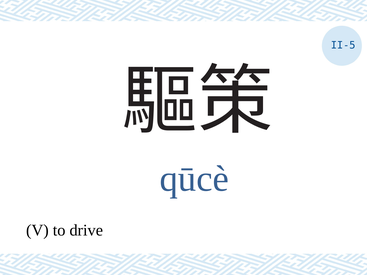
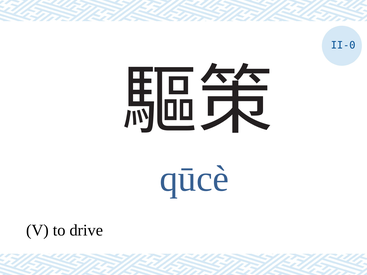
II-5: II-5 -> II-0 (343, 45)
